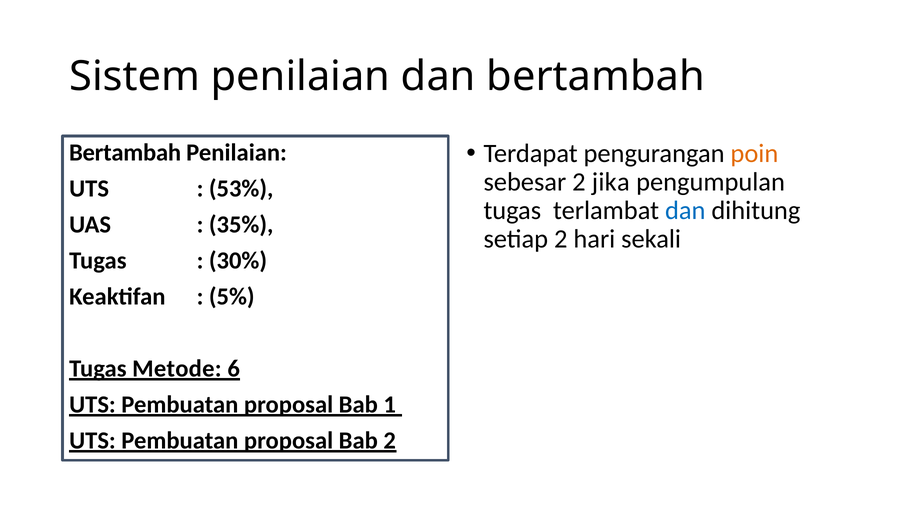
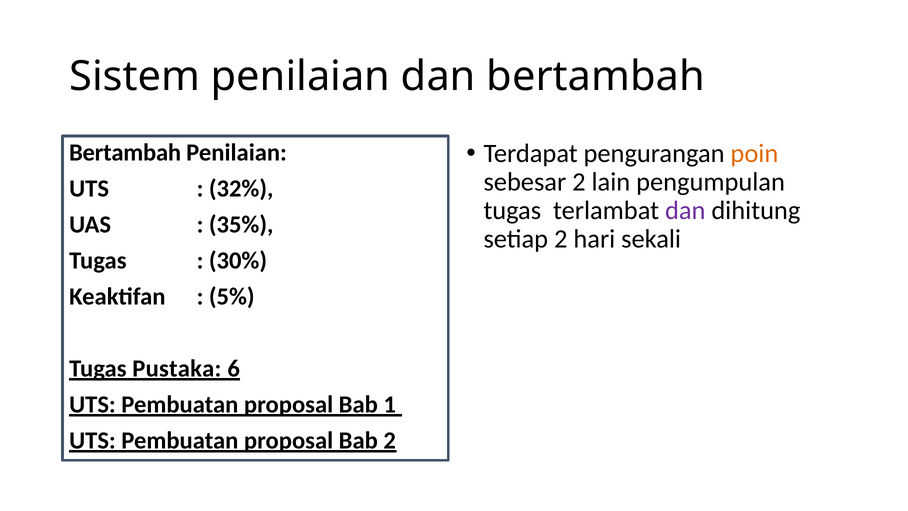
jika: jika -> lain (611, 182)
53%: 53% -> 32% (241, 188)
dan colour: blue -> purple (685, 211)
Metode: Metode -> Pustaka (177, 369)
